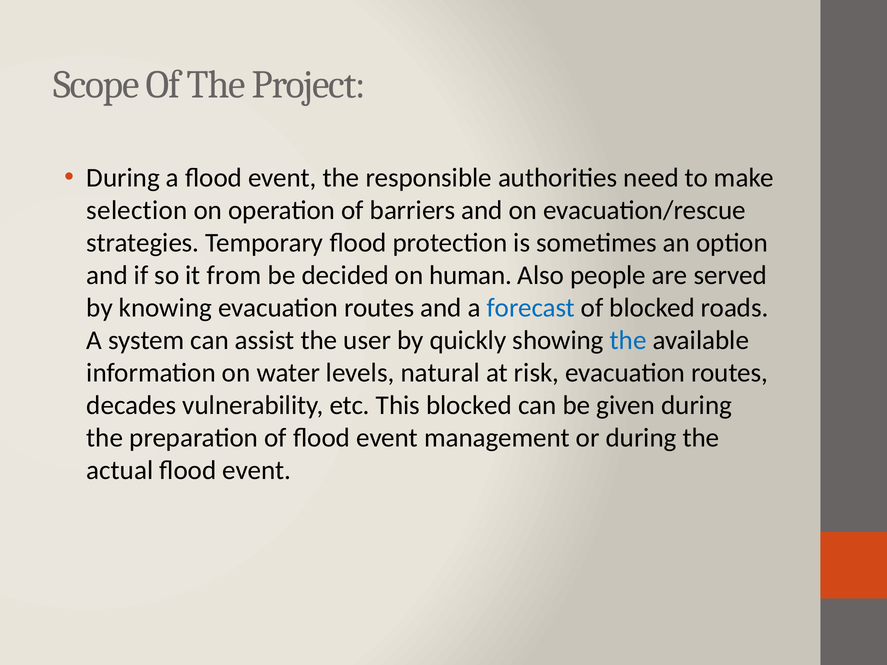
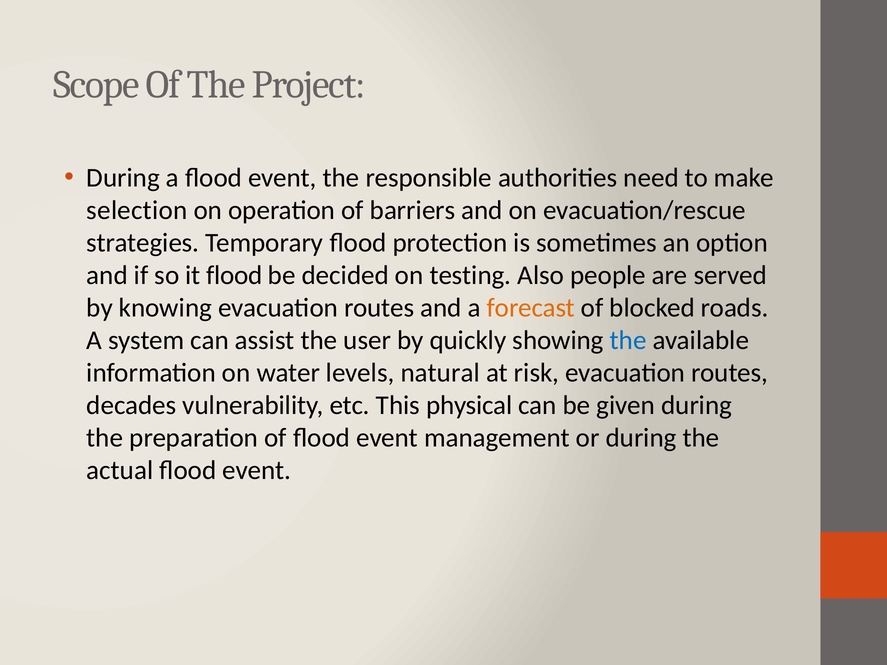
it from: from -> flood (234, 275)
human: human -> testing (470, 275)
forecast colour: blue -> orange (531, 308)
This blocked: blocked -> physical (469, 405)
